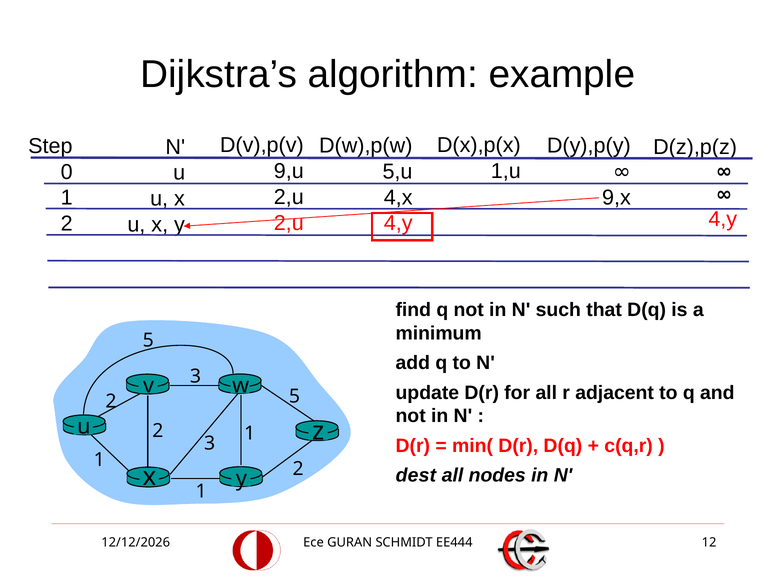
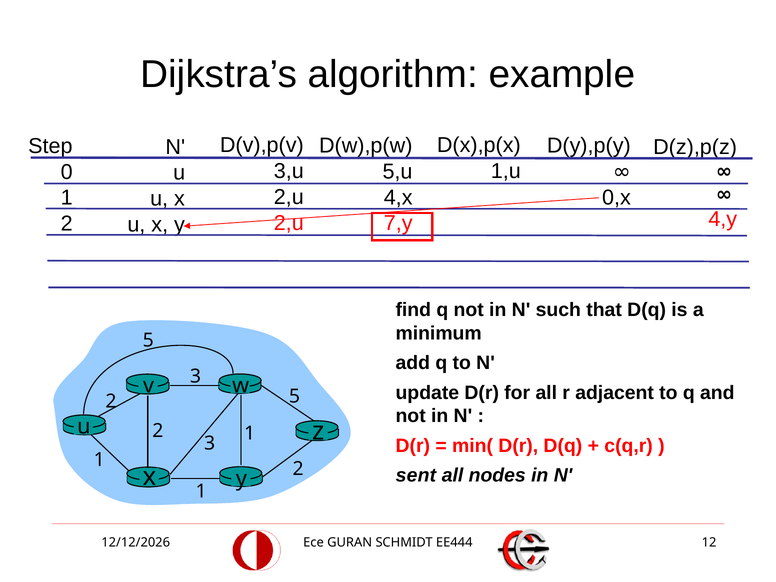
9,u: 9,u -> 3,u (289, 171)
9,x: 9,x -> 0,x (616, 197)
4,y: 4,y -> 7,y (398, 223)
dest: dest -> sent (416, 476)
